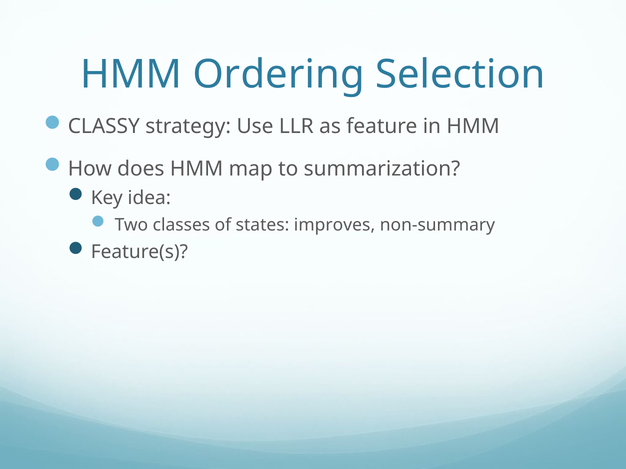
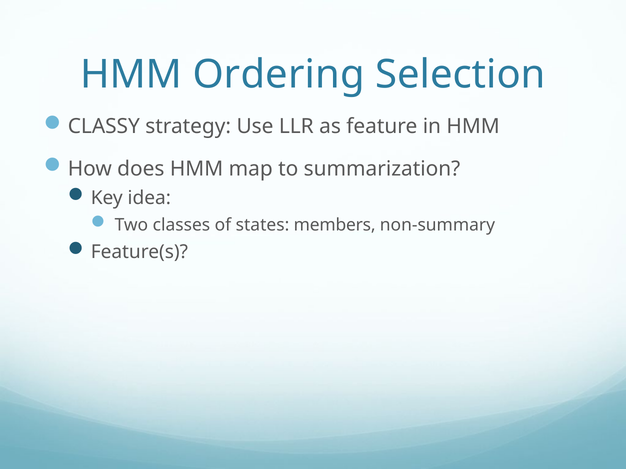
improves: improves -> members (335, 225)
